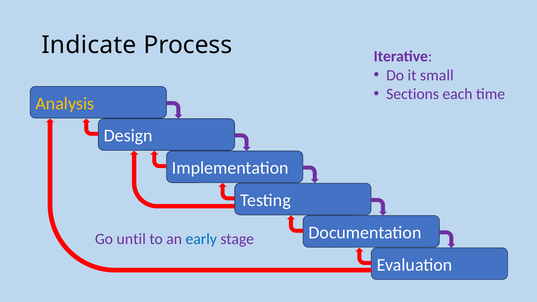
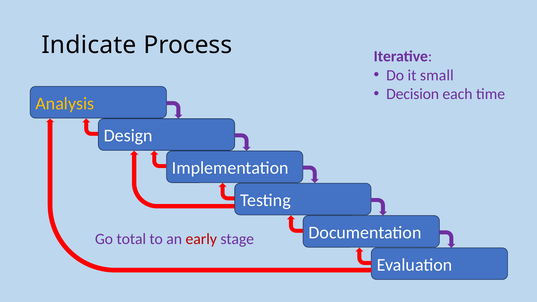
Sections: Sections -> Decision (413, 94)
until: until -> total (131, 239)
early colour: blue -> red (201, 239)
